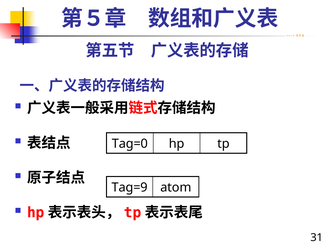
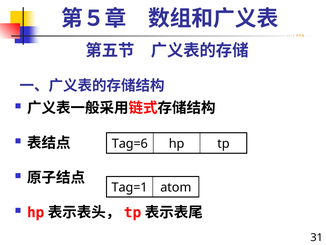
Tag=0: Tag=0 -> Tag=6 (130, 143)
Tag=9: Tag=9 -> Tag=1 (130, 187)
